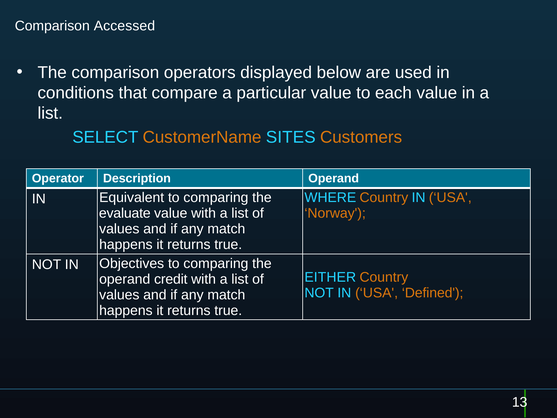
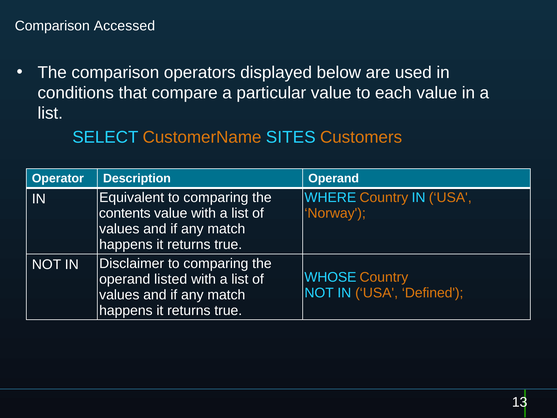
evaluate: evaluate -> contents (125, 213)
Objectives: Objectives -> Disclaimer (132, 263)
EITHER: EITHER -> WHOSE (330, 277)
credit: credit -> listed (171, 279)
